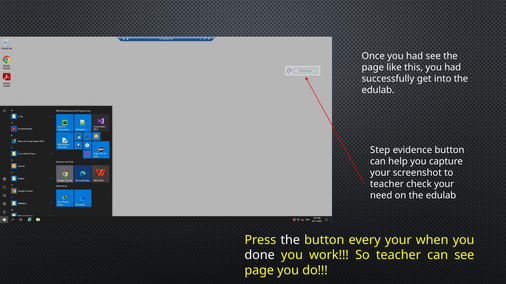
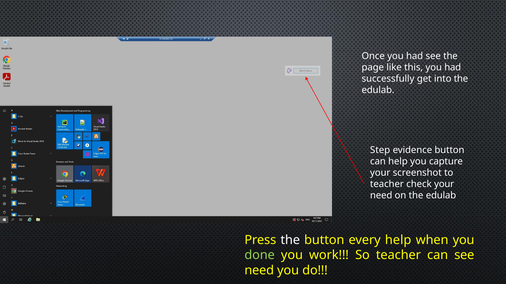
every your: your -> help (398, 240)
done colour: white -> light green (260, 256)
page: page -> need (259, 271)
